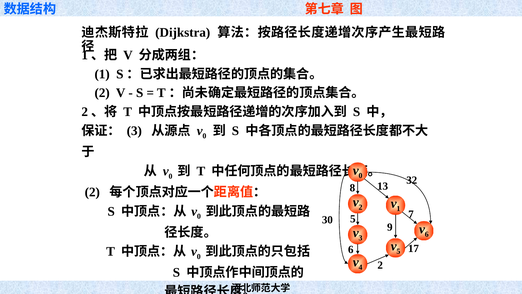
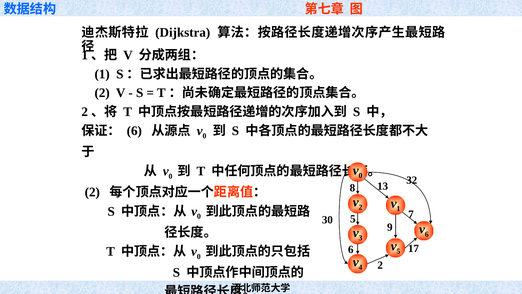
3: 3 -> 6 (134, 131)
